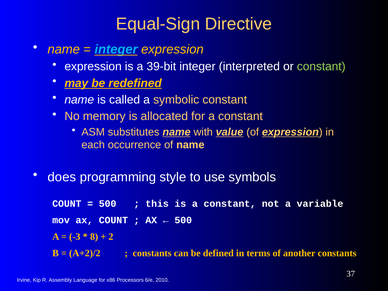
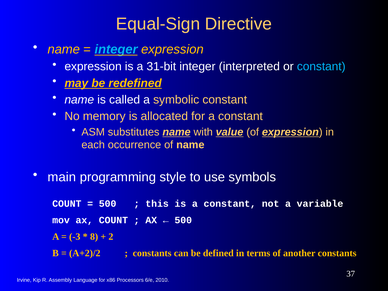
39-bit: 39-bit -> 31-bit (161, 67)
constant colour: light green -> light blue (321, 67)
does: does -> main (62, 177)
